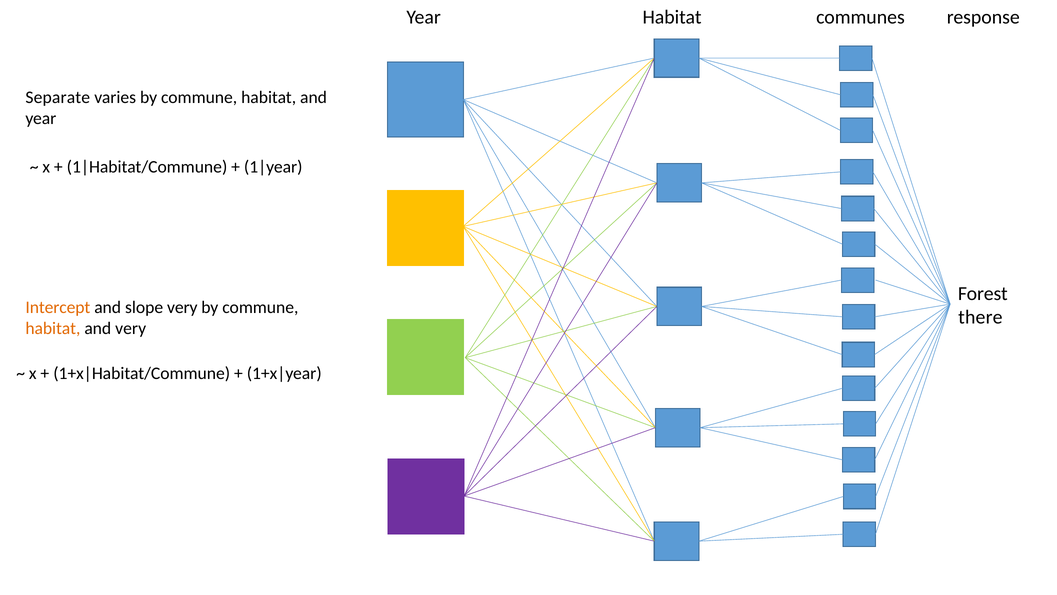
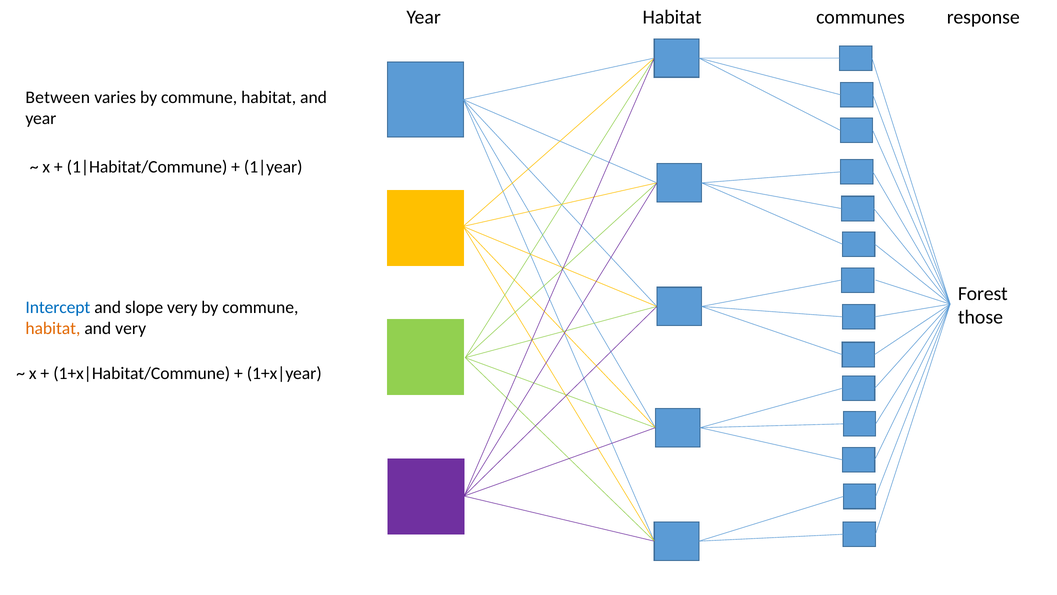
Separate: Separate -> Between (58, 97)
Intercept colour: orange -> blue (58, 307)
there: there -> those (980, 317)
